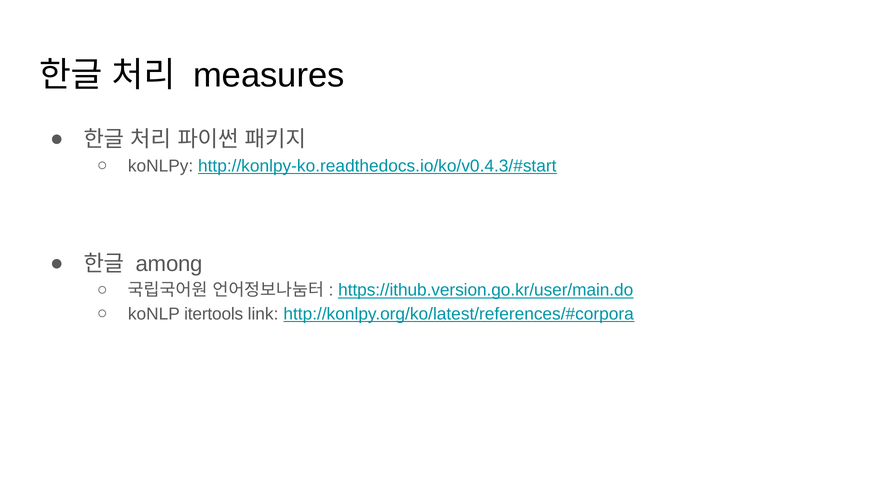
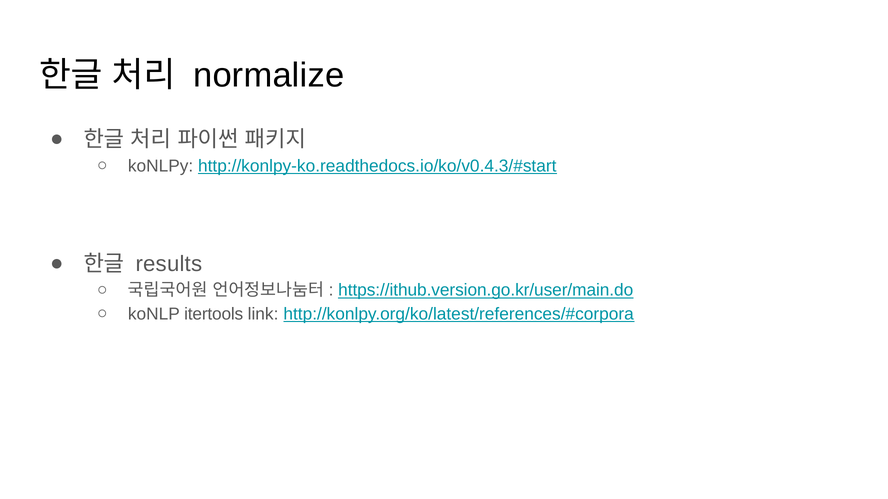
measures: measures -> normalize (269, 75)
among: among -> results (169, 264)
